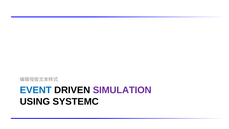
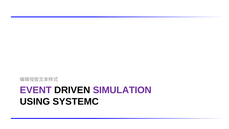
EVENT colour: blue -> purple (36, 90)
